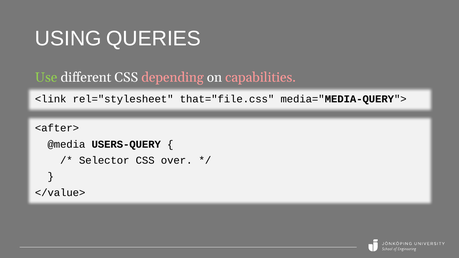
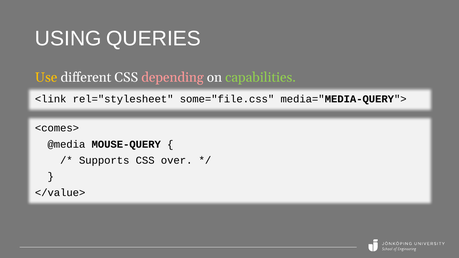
Use colour: light green -> yellow (46, 78)
capabilities colour: pink -> light green (261, 78)
that="file.css: that="file.css -> some="file.css (227, 99)
<after>: <after> -> <comes> (57, 128)
USERS-QUERY: USERS-QUERY -> MOUSE-QUERY (126, 144)
Selector: Selector -> Supports (104, 160)
